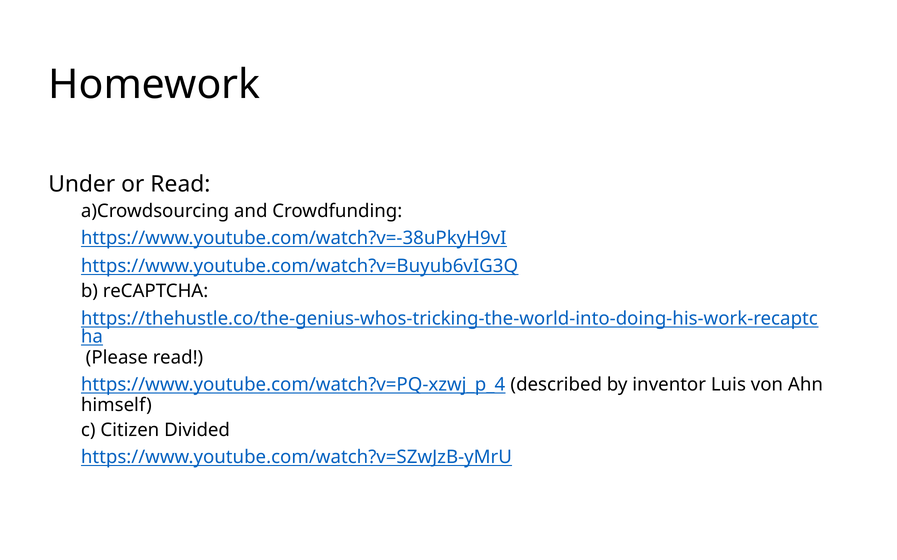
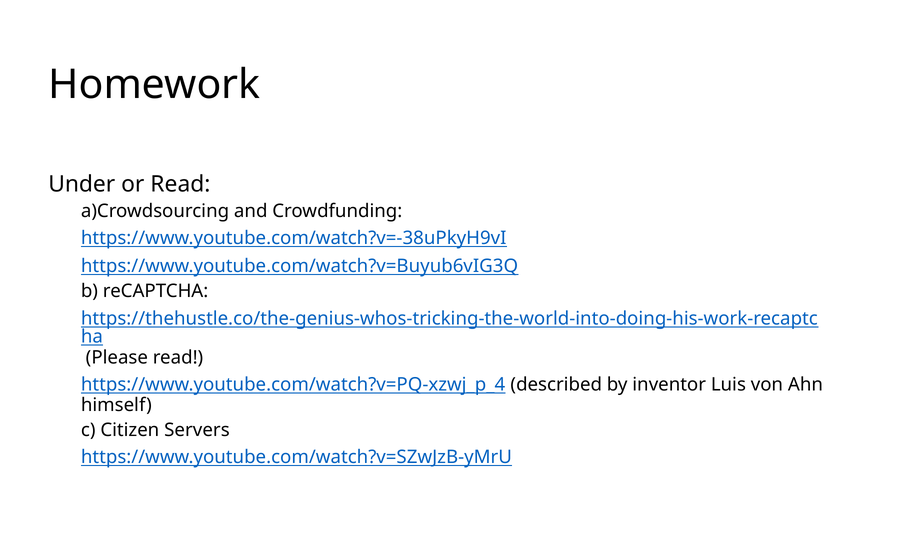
Divided: Divided -> Servers (197, 431)
